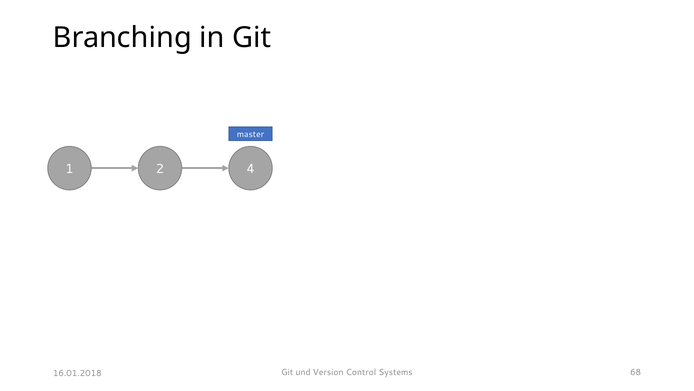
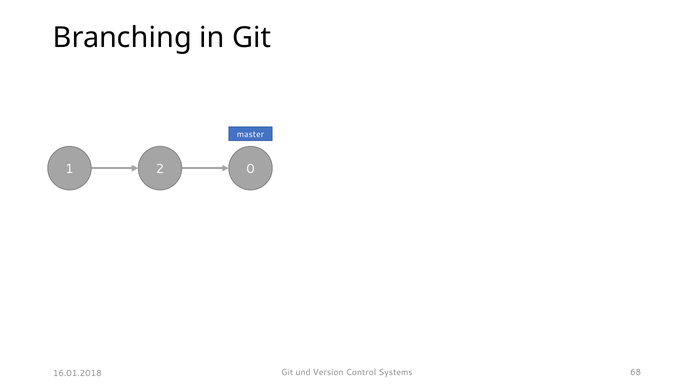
4: 4 -> 0 (251, 169)
